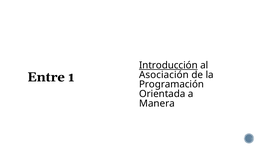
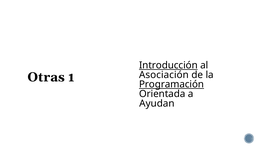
Entre: Entre -> Otras (46, 77)
Programación underline: none -> present (172, 84)
Manera: Manera -> Ayudan (157, 103)
